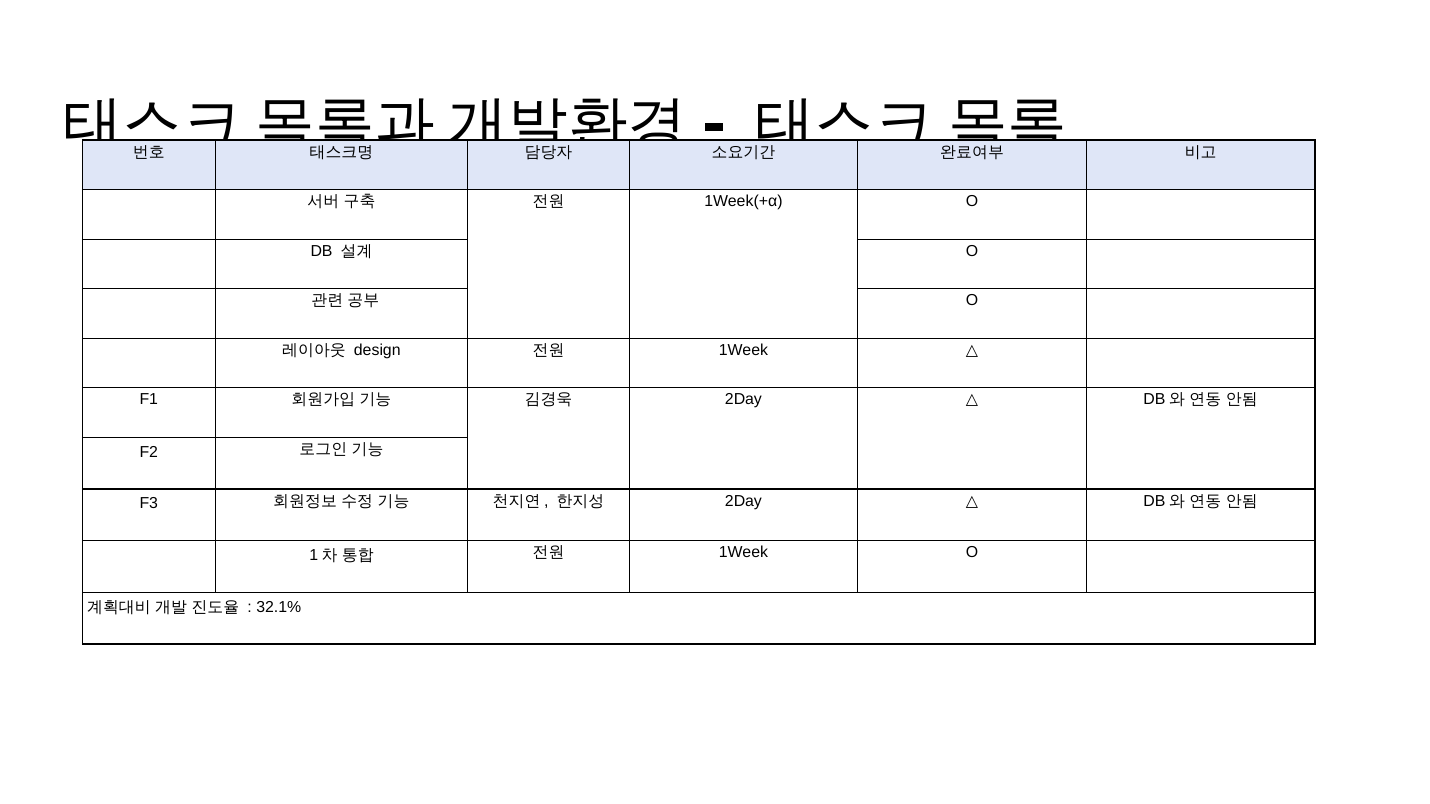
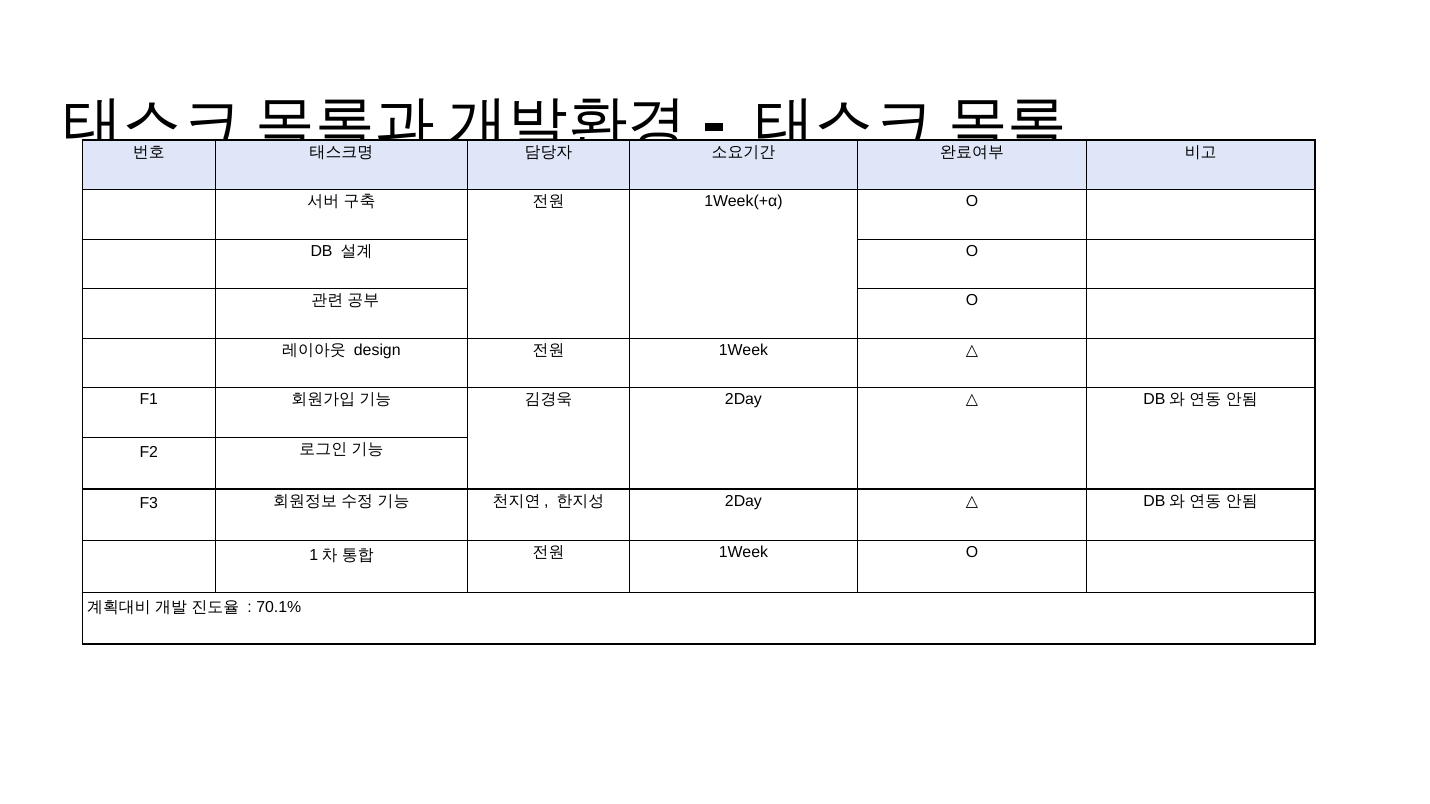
32.1%: 32.1% -> 70.1% (279, 607)
